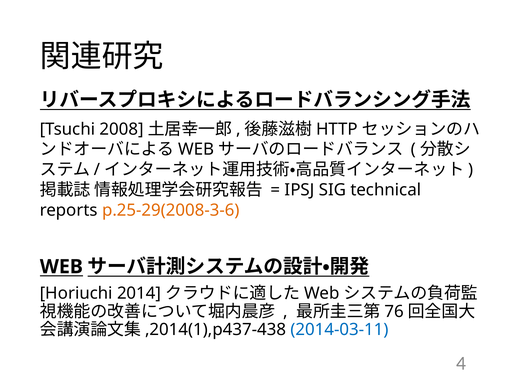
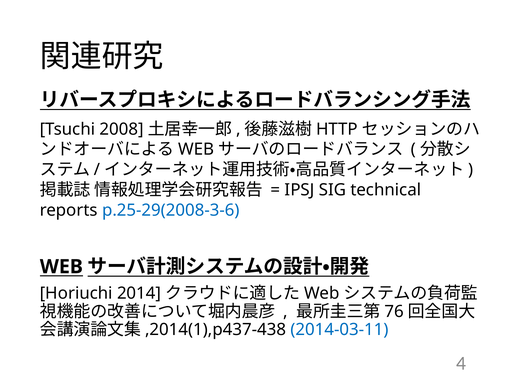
p.25-29(2008-3-6 colour: orange -> blue (171, 210)
